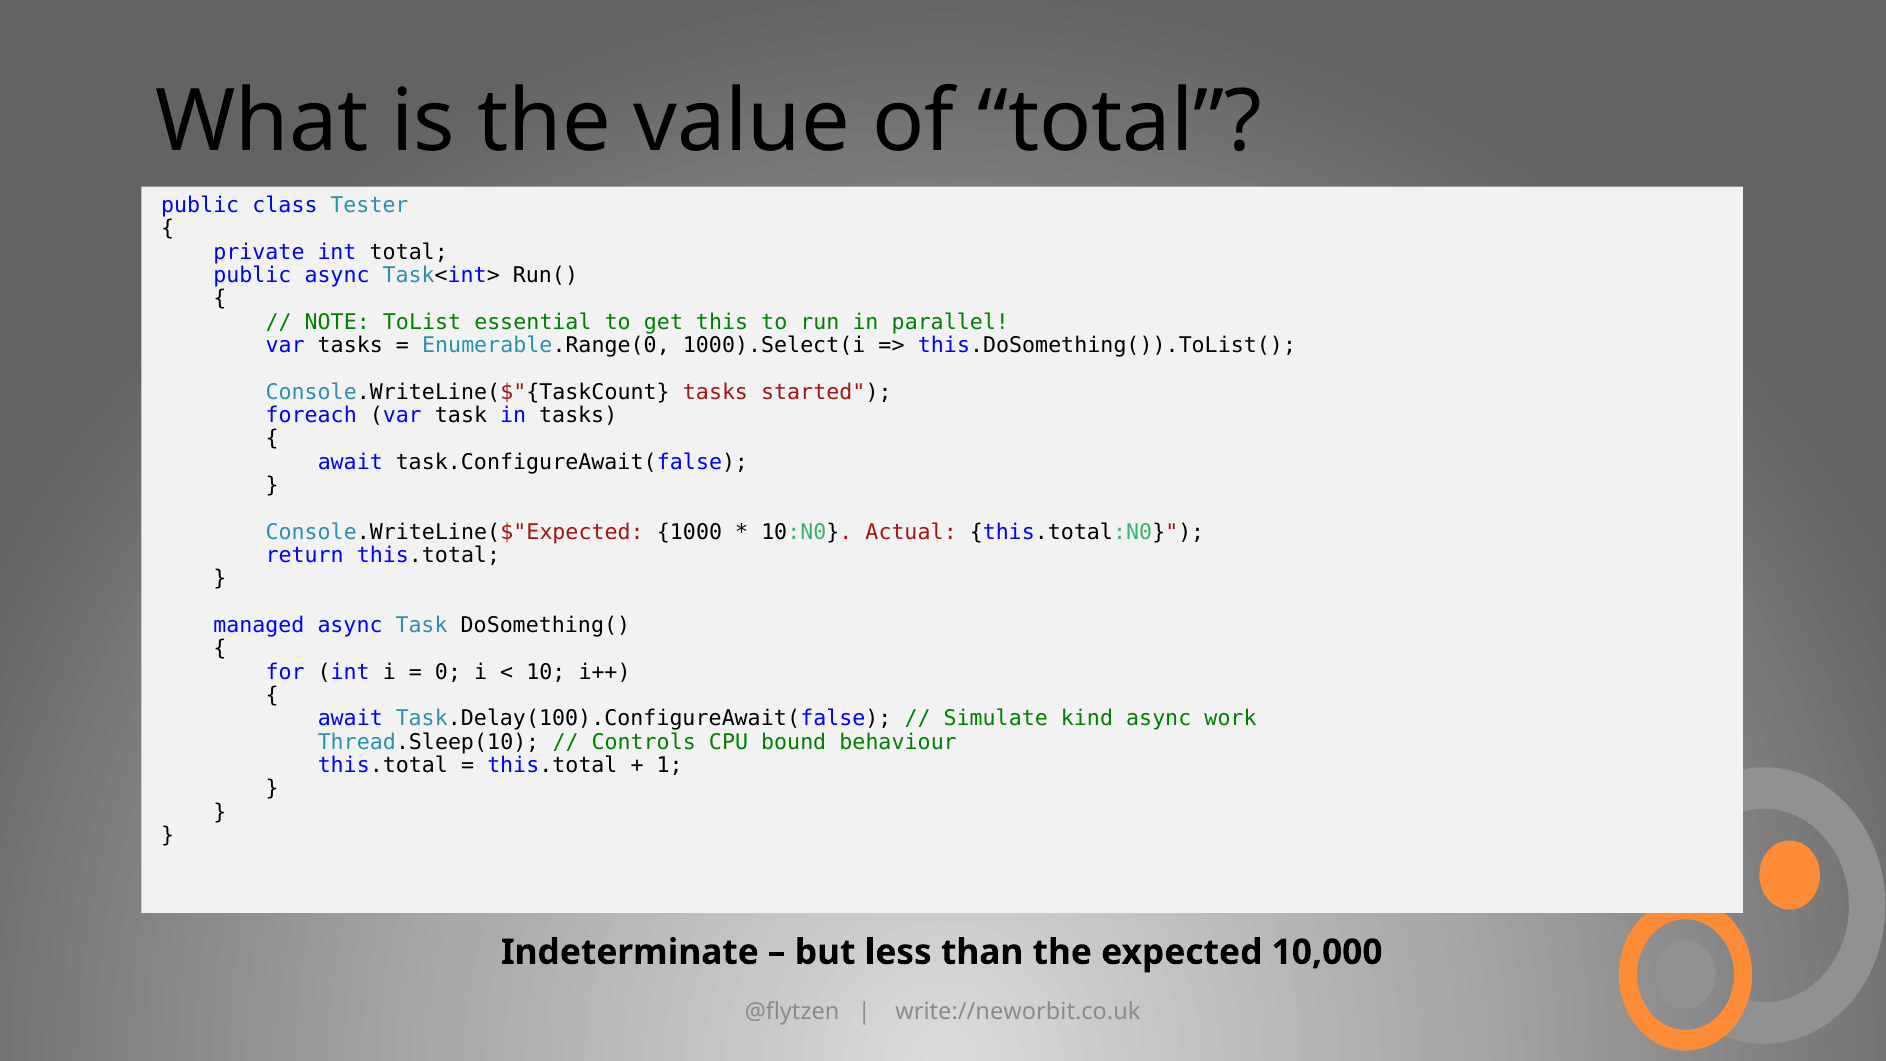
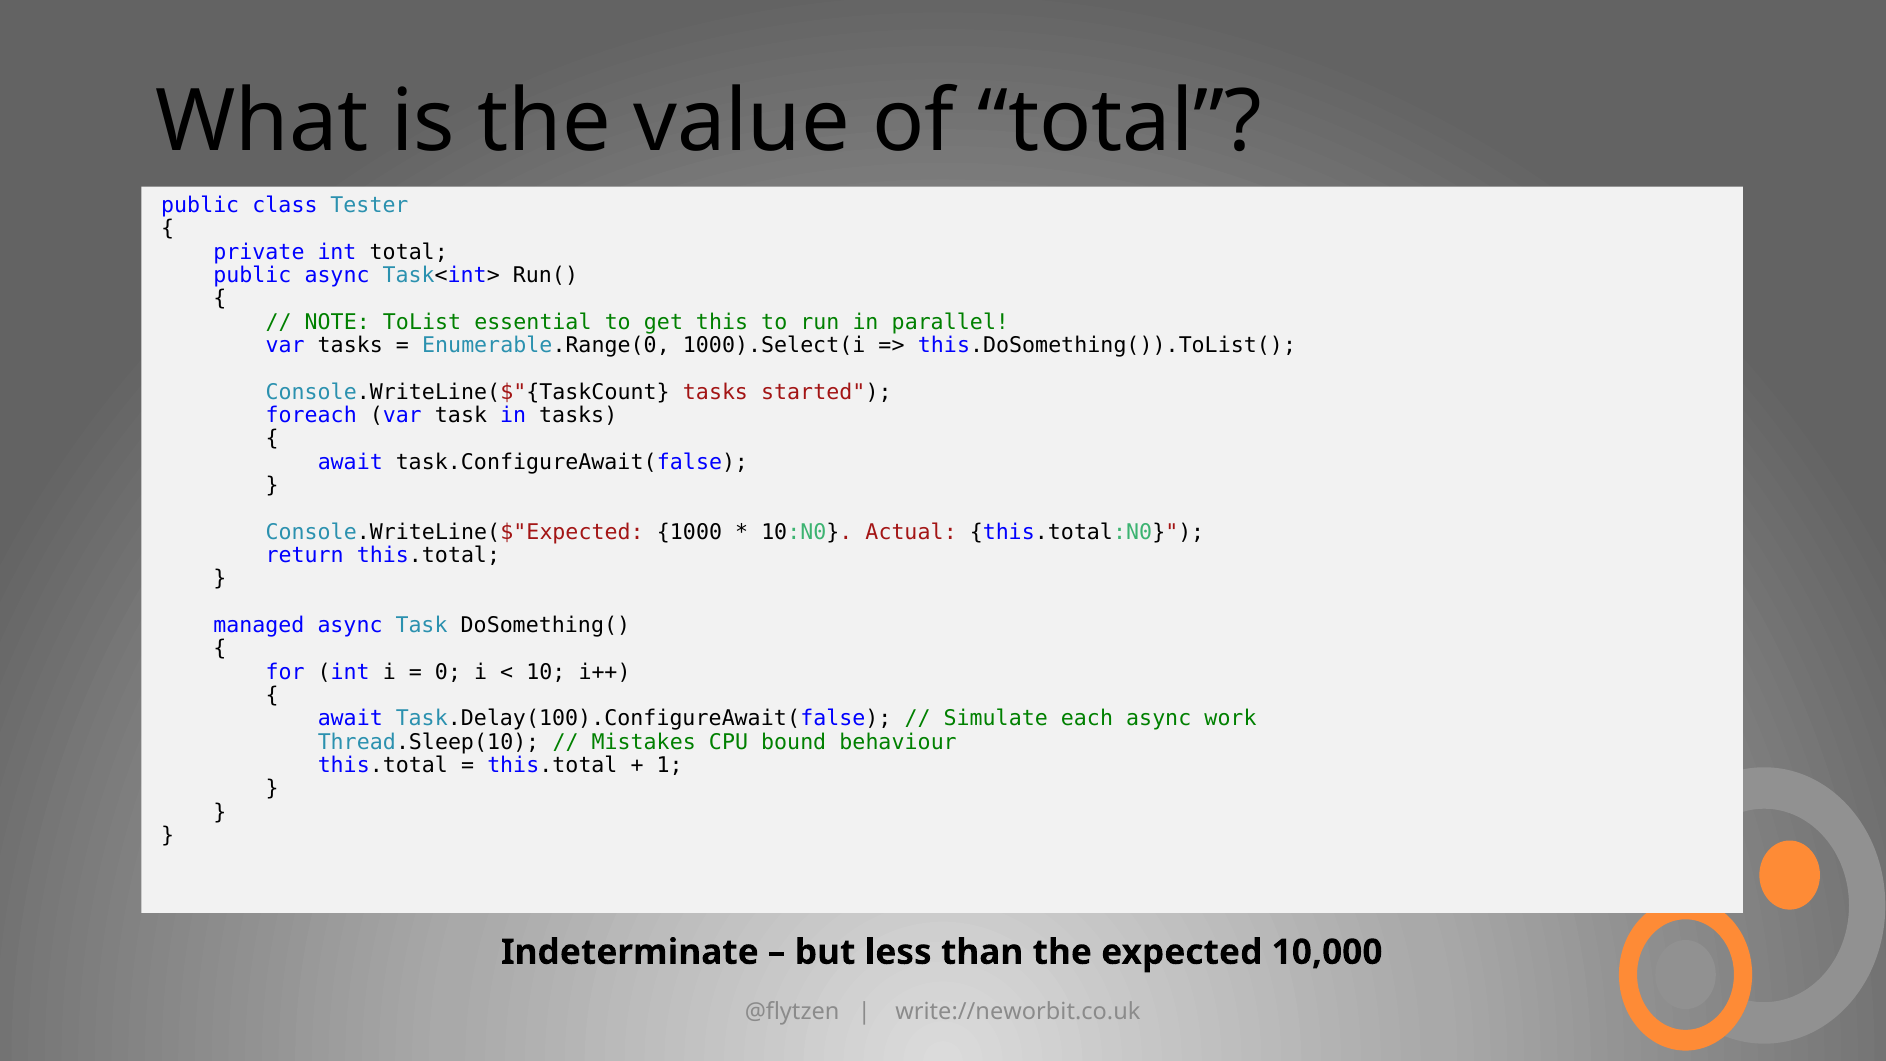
kind: kind -> each (1087, 719)
Controls: Controls -> Mistakes (644, 742)
